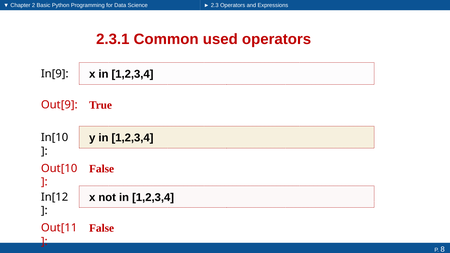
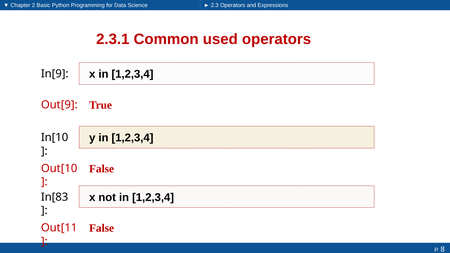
In[12: In[12 -> In[83 (55, 197)
